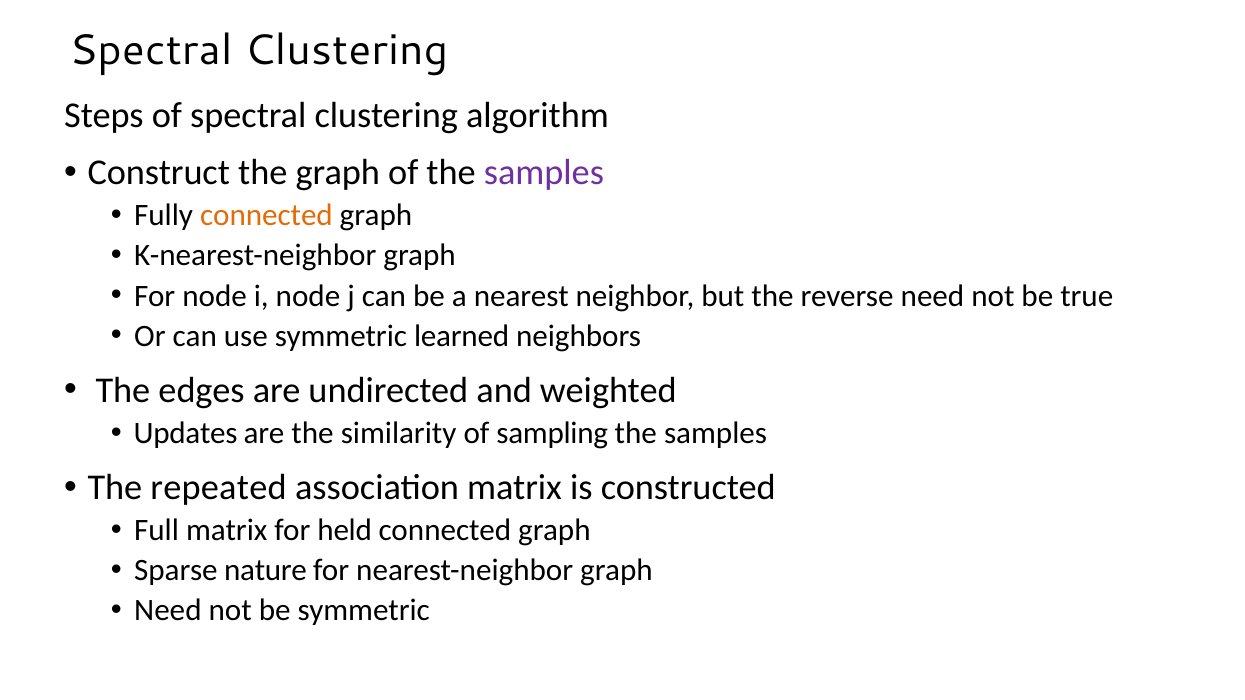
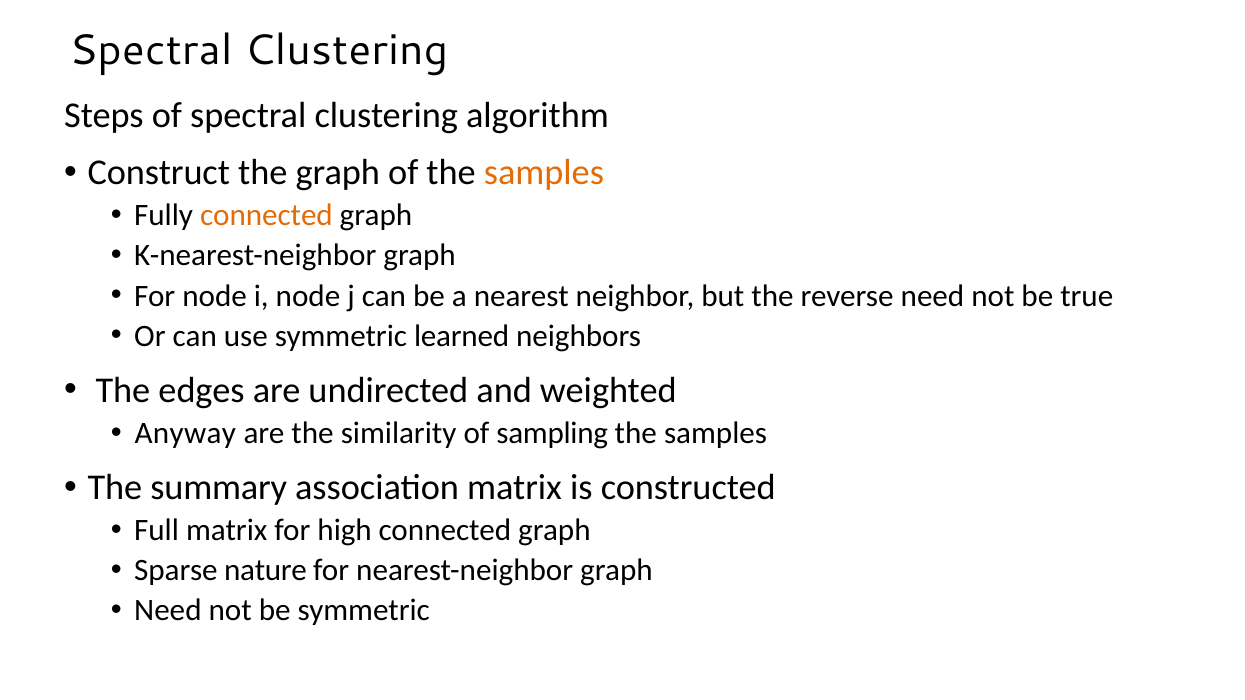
samples colour: purple -> orange (544, 173)
Updates: Updates -> Anyway (185, 433)
repeated: repeated -> summary (219, 488)
held: held -> high (345, 531)
